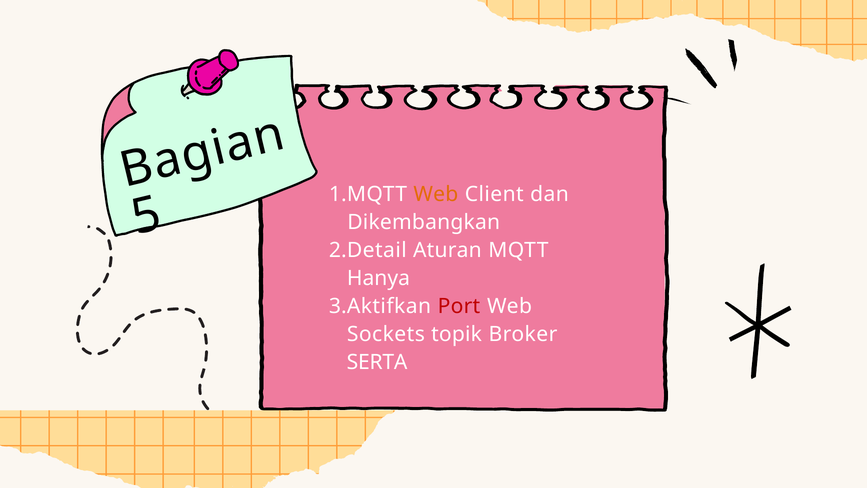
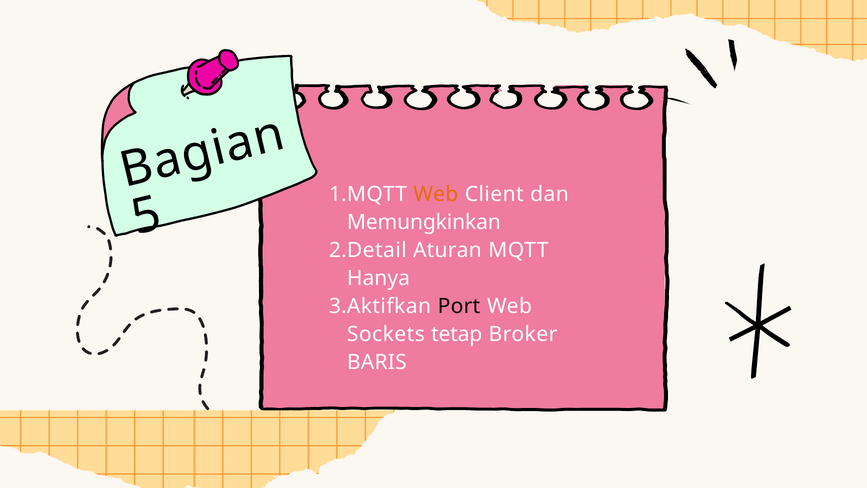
Dikembangkan: Dikembangkan -> Memungkinkan (424, 222)
Port colour: red -> black (459, 306)
topik: topik -> tetap (457, 334)
SERTA: SERTA -> BARIS (377, 362)
